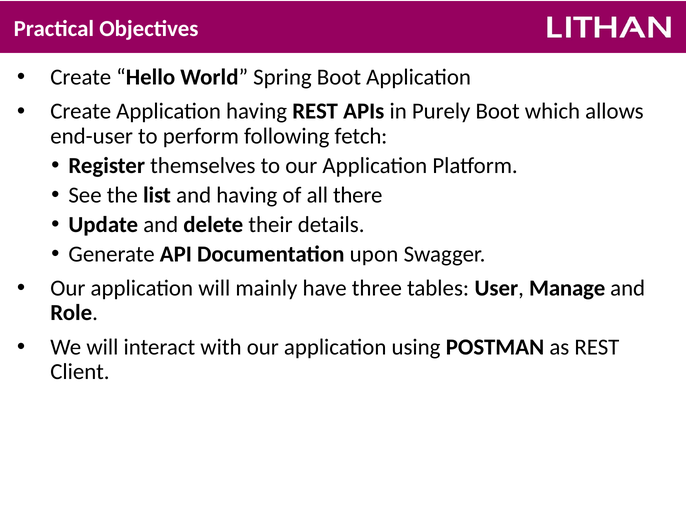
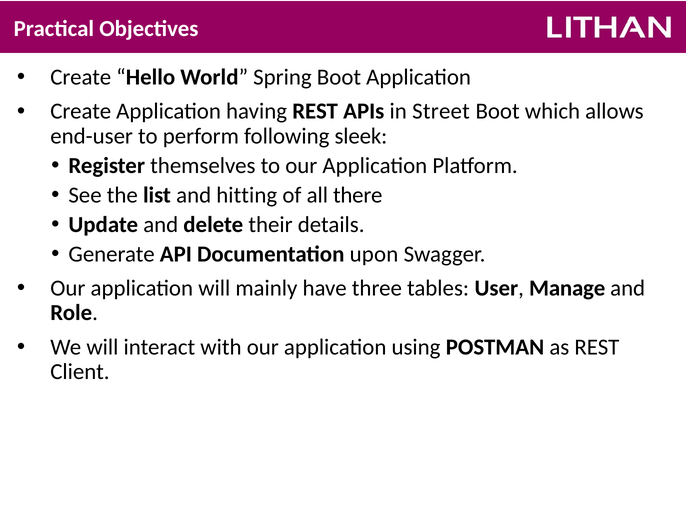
Purely: Purely -> Street (441, 111)
fetch: fetch -> sleek (361, 136)
and having: having -> hitting (247, 195)
